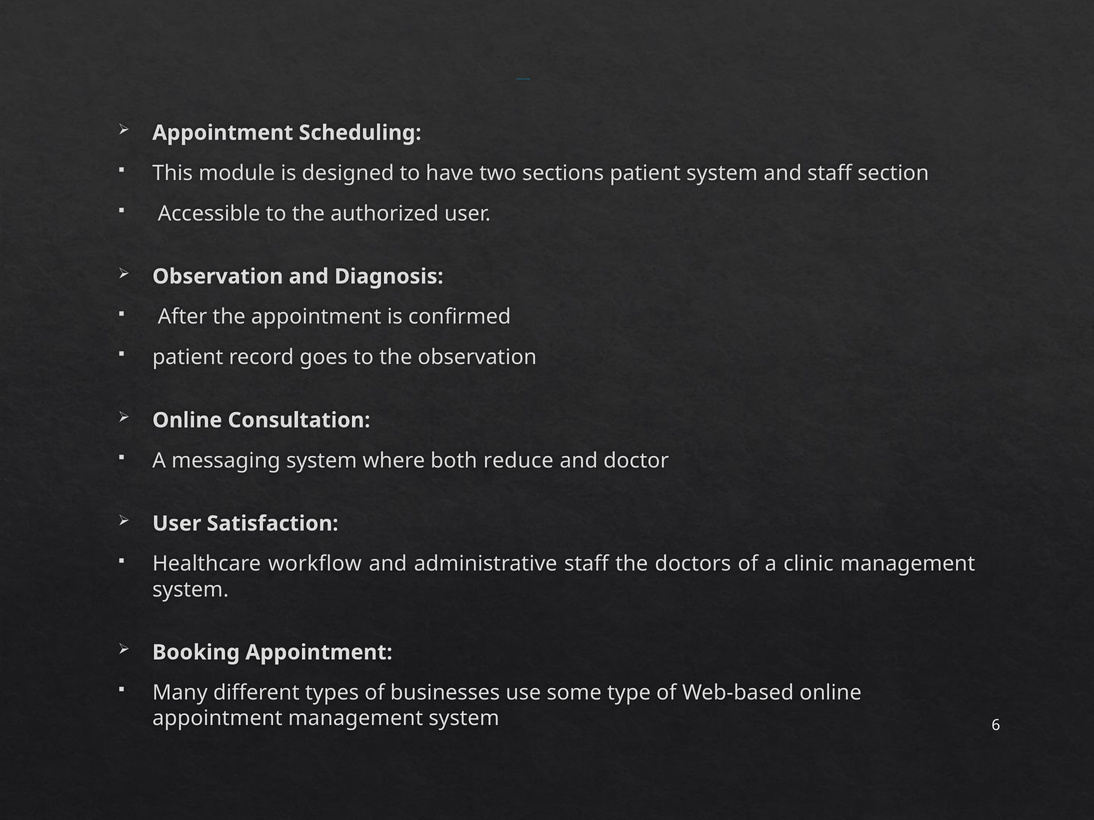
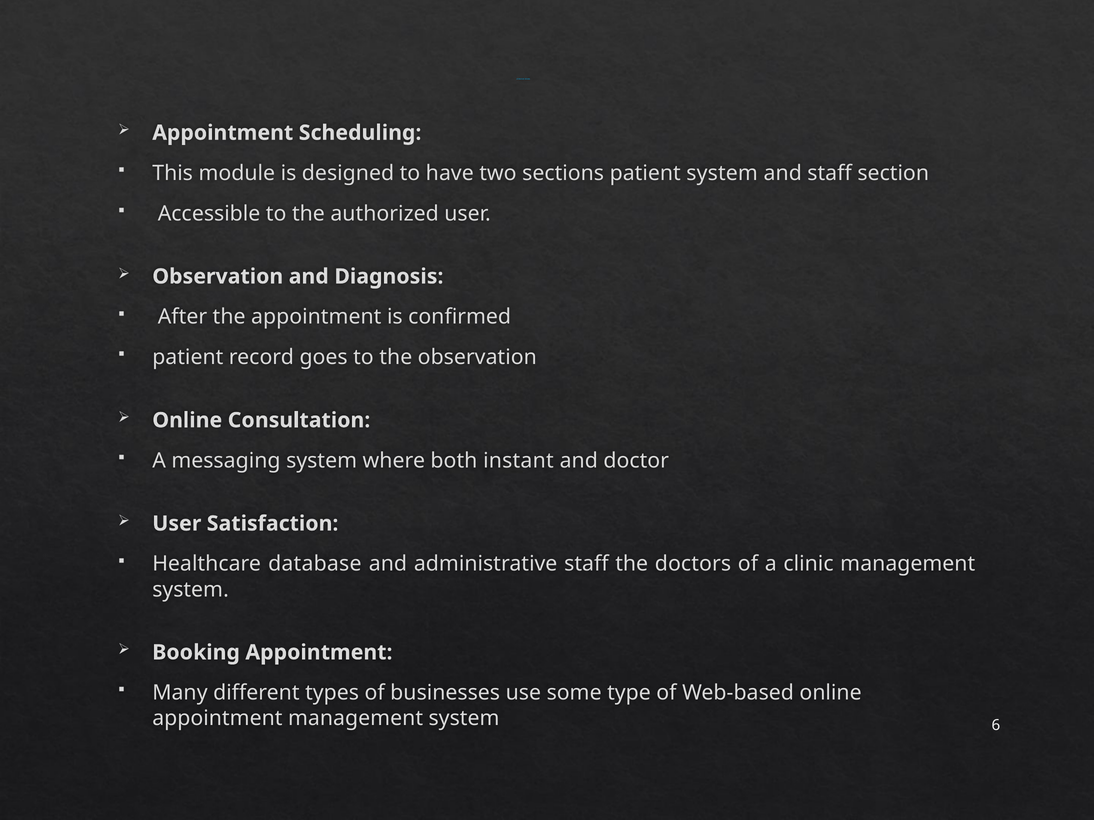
reduce: reduce -> instant (518, 461)
workflow: workflow -> database (315, 564)
